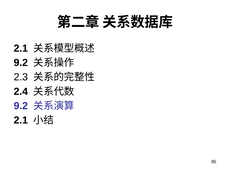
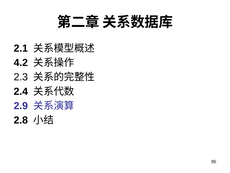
9.2: 9.2 -> 4.2 (21, 63)
9.2: 9.2 -> 2.9 (21, 106)
2.1: 2.1 -> 2.8 (21, 120)
